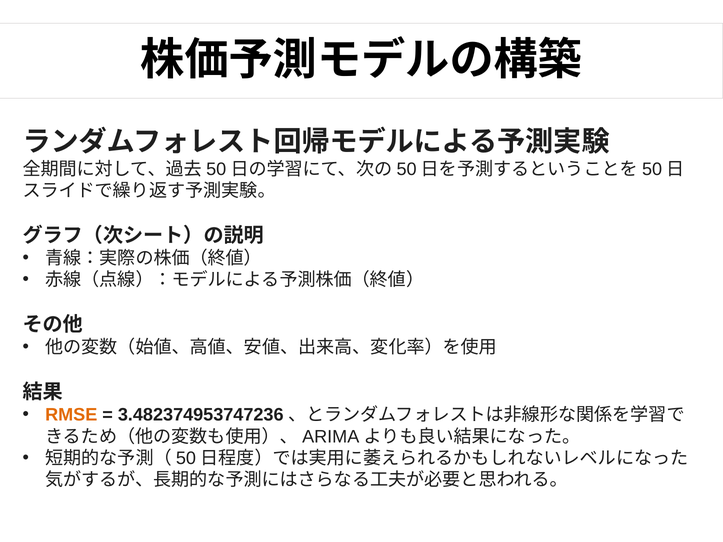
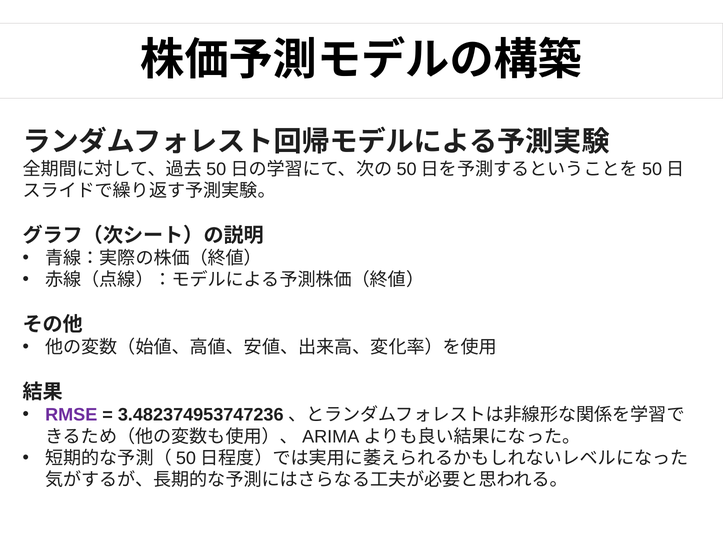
RMSE colour: orange -> purple (71, 415)
